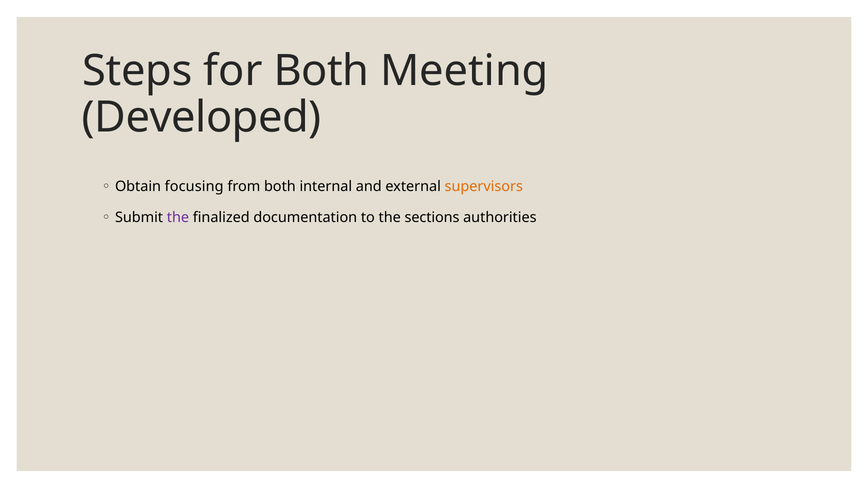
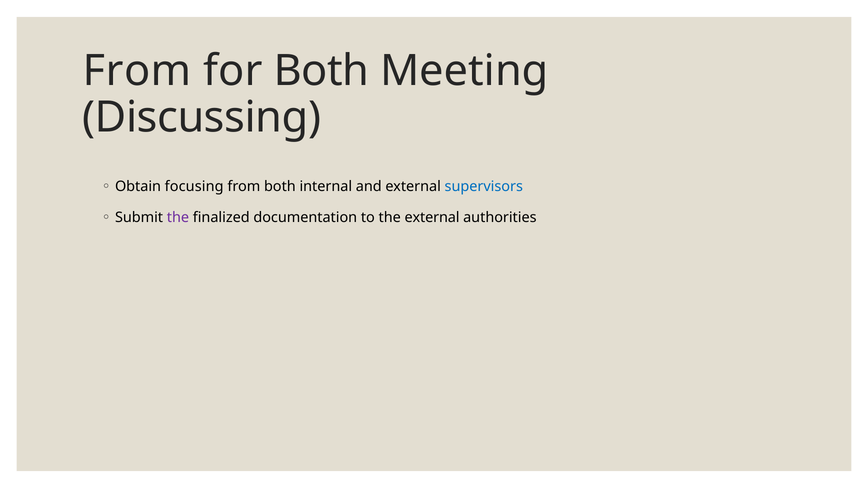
Steps: Steps -> From (137, 71)
Developed: Developed -> Discussing (202, 118)
supervisors colour: orange -> blue (484, 187)
the sections: sections -> external (432, 218)
